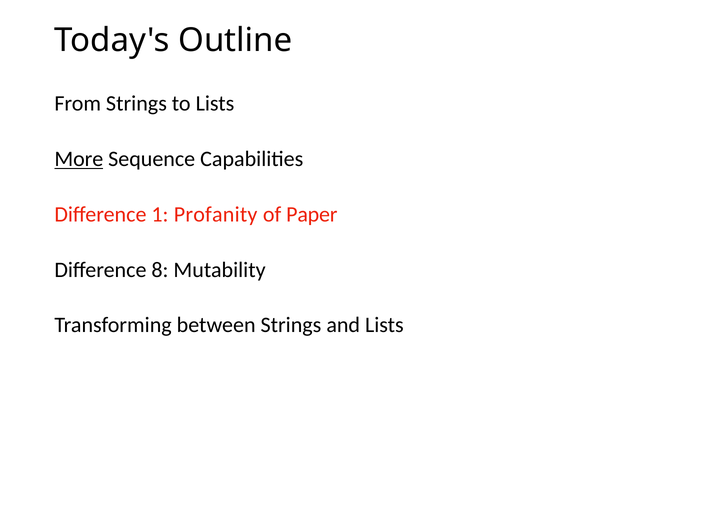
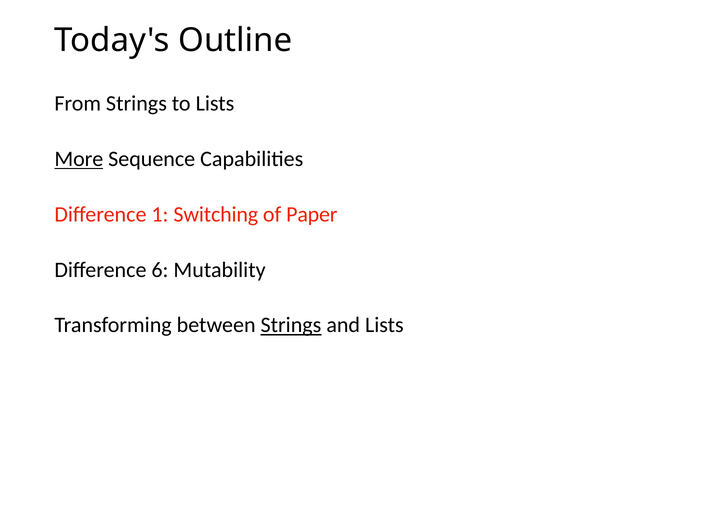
Profanity: Profanity -> Switching (216, 214)
8: 8 -> 6 (160, 270)
Strings underline: none -> present (291, 325)
